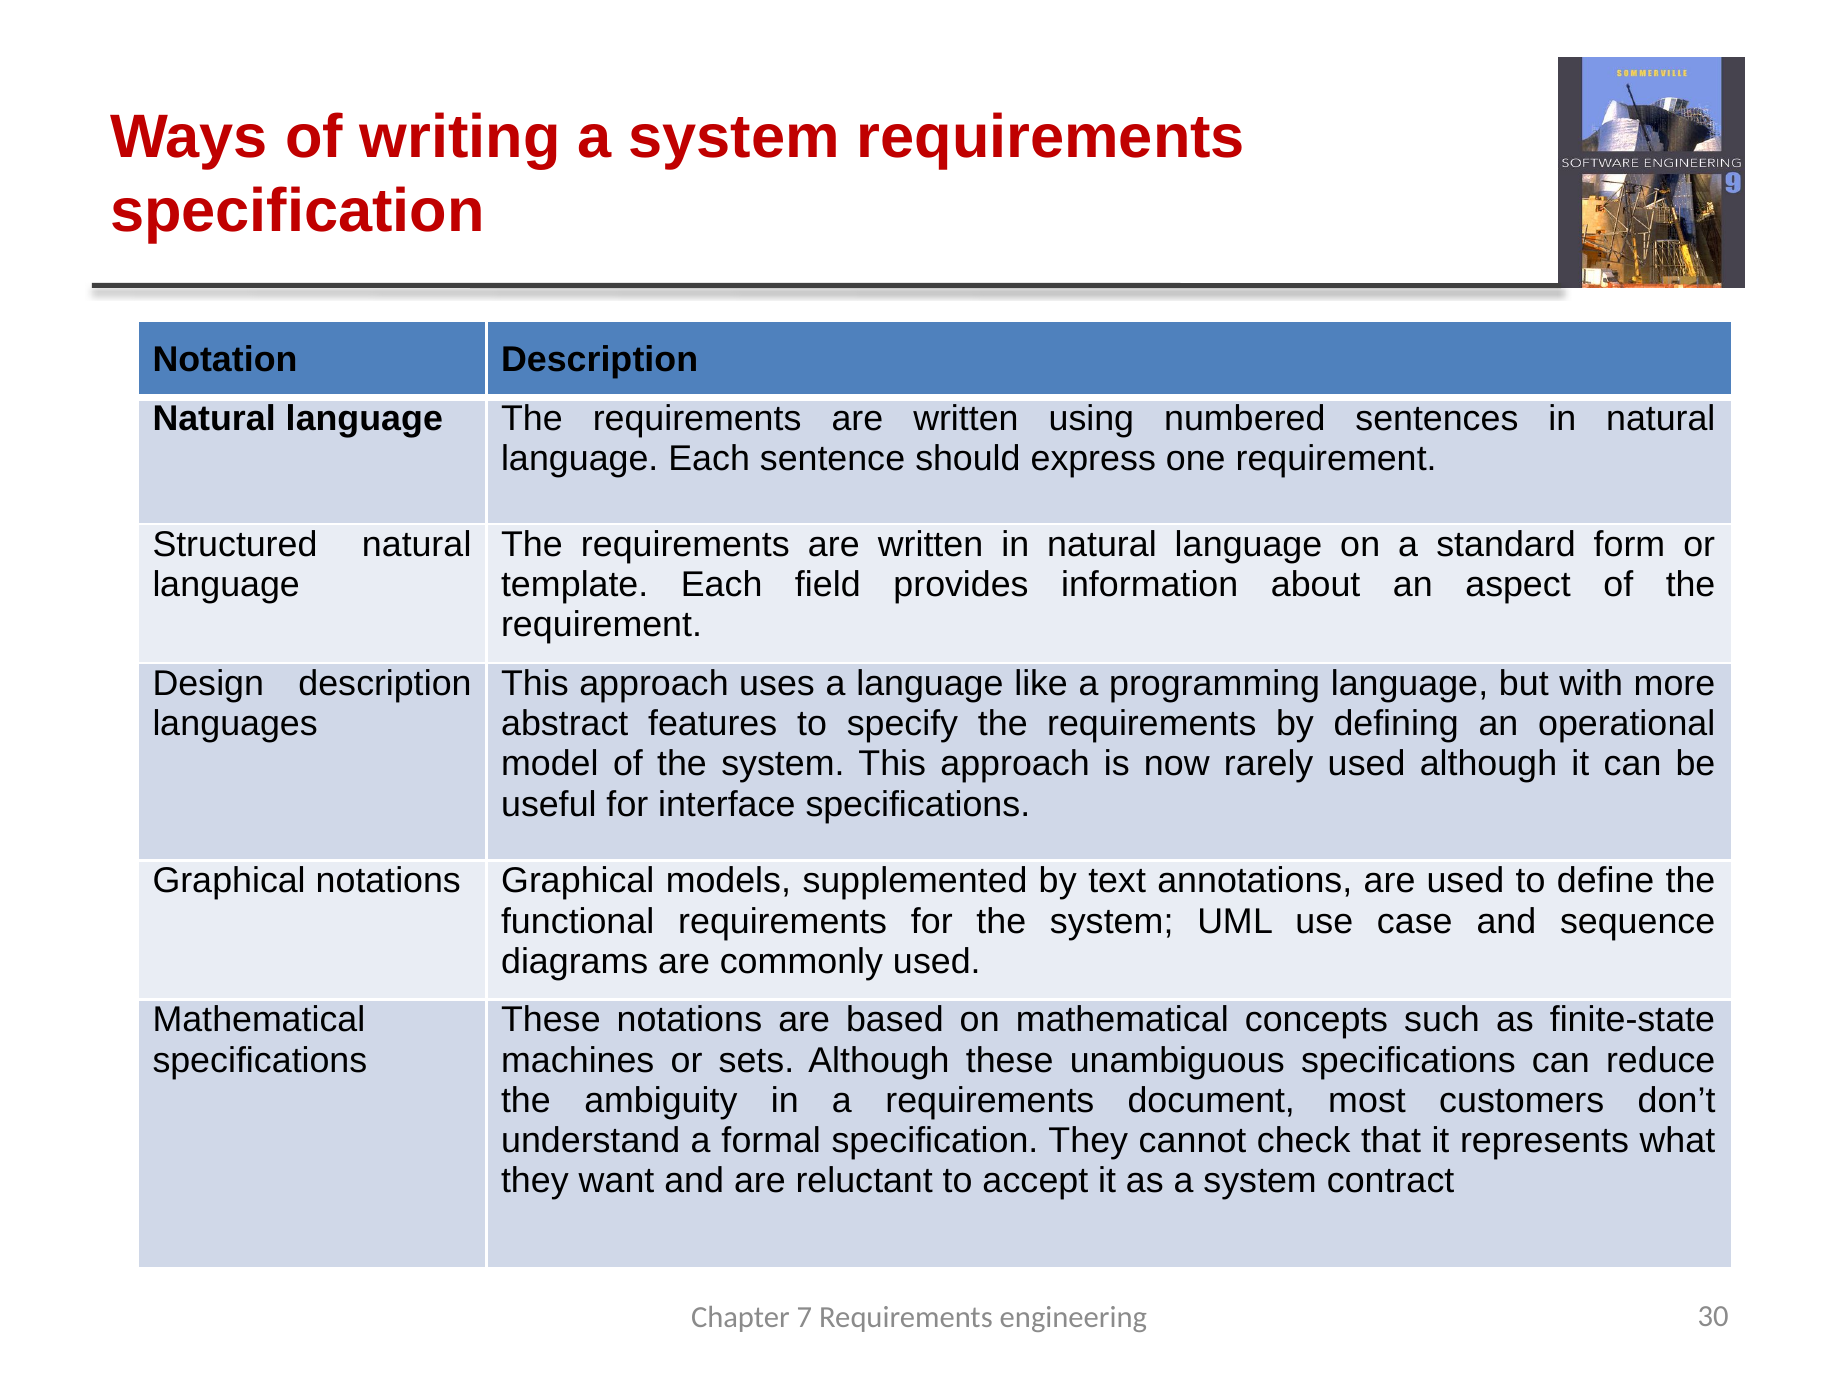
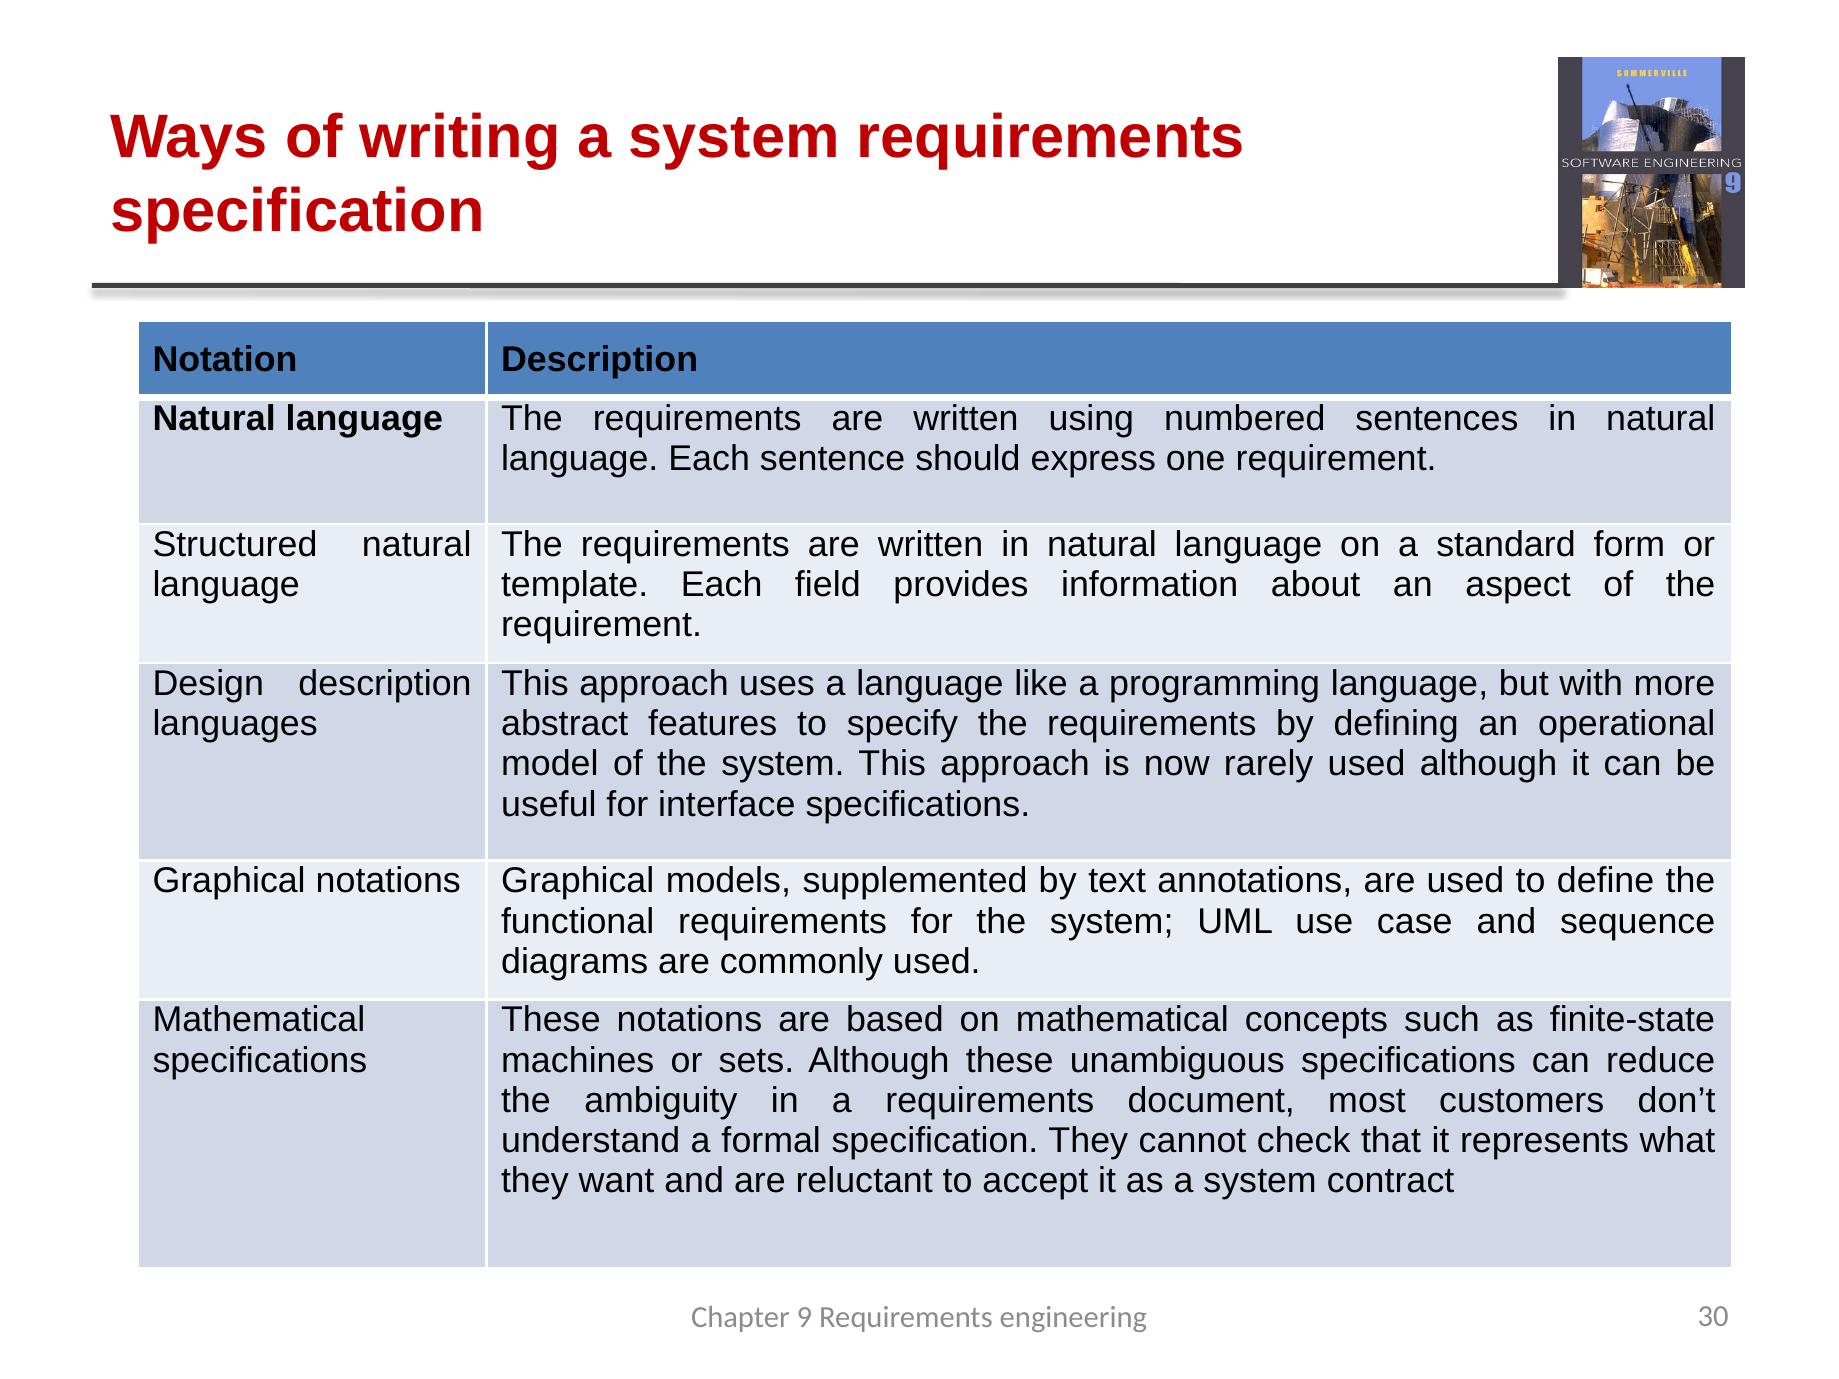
7: 7 -> 9 (804, 1317)
